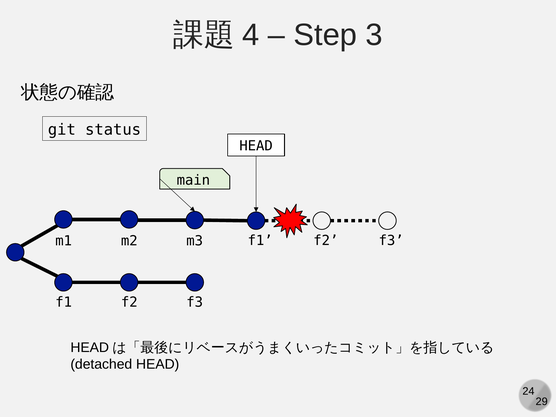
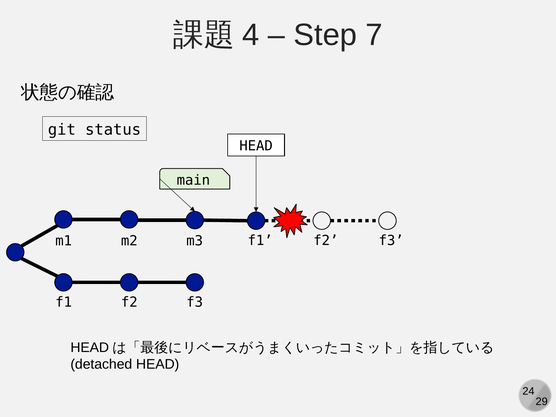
3: 3 -> 7 (374, 35)
